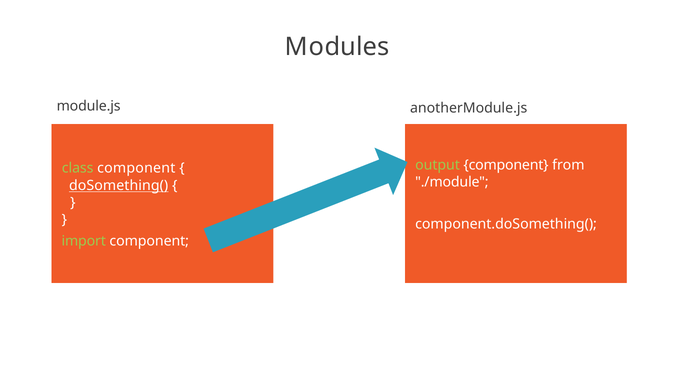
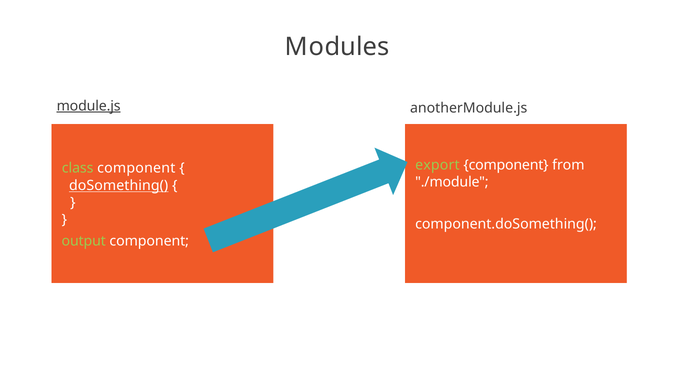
module.js underline: none -> present (89, 106)
output: output -> export (437, 165)
import: import -> output (84, 241)
